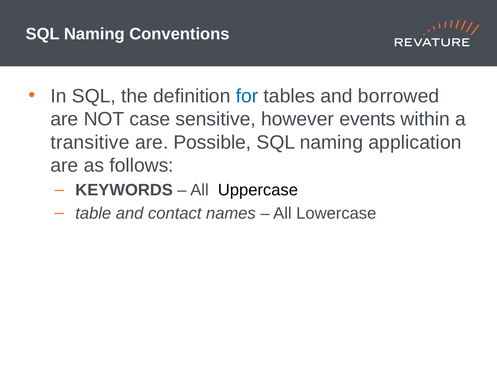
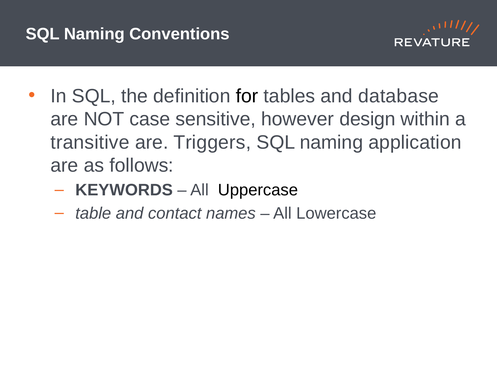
for colour: blue -> black (247, 96)
borrowed: borrowed -> database (399, 96)
events: events -> design (367, 119)
Possible: Possible -> Triggers (212, 142)
